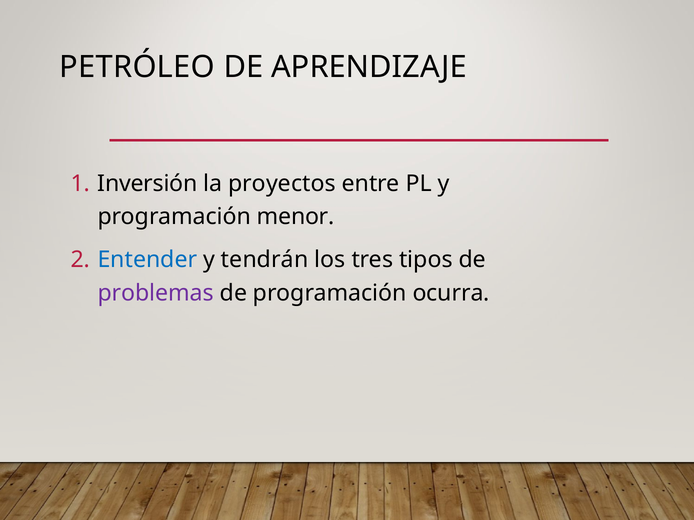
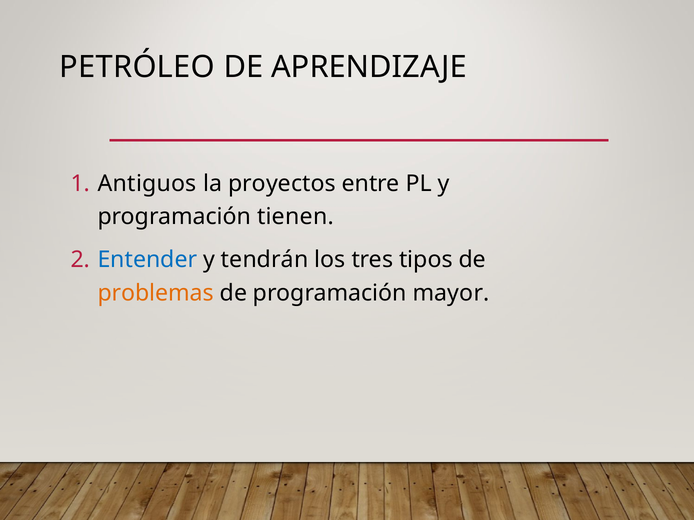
Inversión: Inversión -> Antiguos (147, 184)
menor: menor -> tienen (295, 217)
problemas colour: purple -> orange (156, 293)
ocurra: ocurra -> mayor (451, 293)
